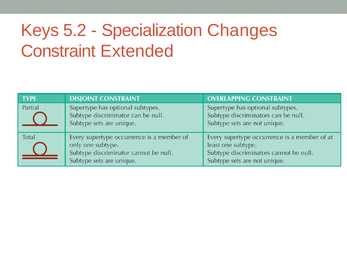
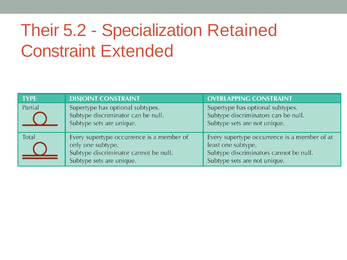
Keys: Keys -> Their (40, 31)
Changes: Changes -> Retained (242, 31)
